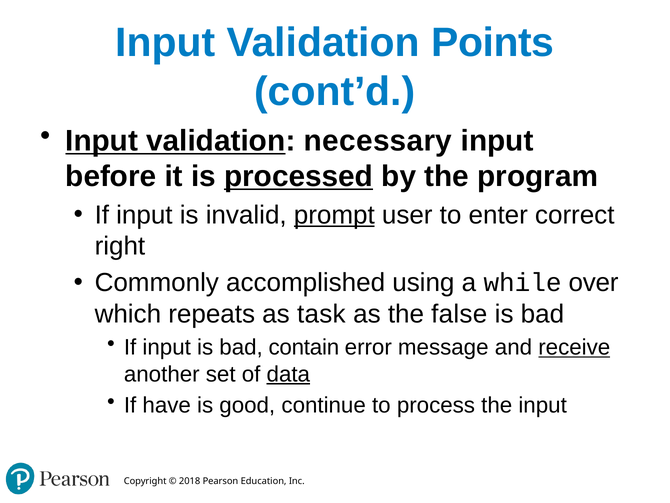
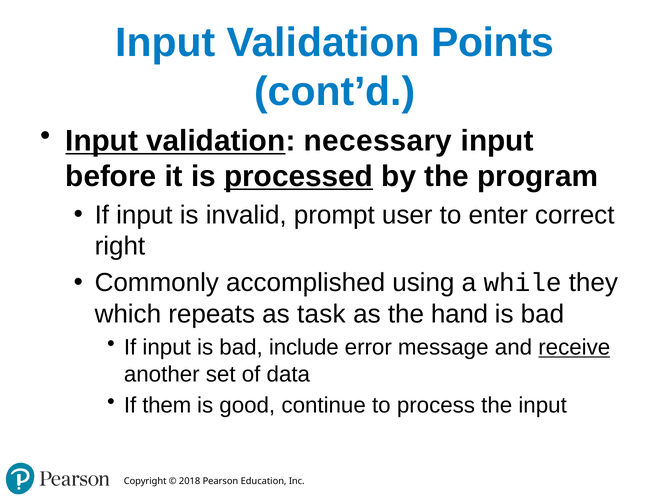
prompt underline: present -> none (334, 215)
over: over -> they (593, 283)
false: false -> hand (460, 314)
contain: contain -> include (304, 347)
data underline: present -> none (288, 374)
have: have -> them (167, 405)
